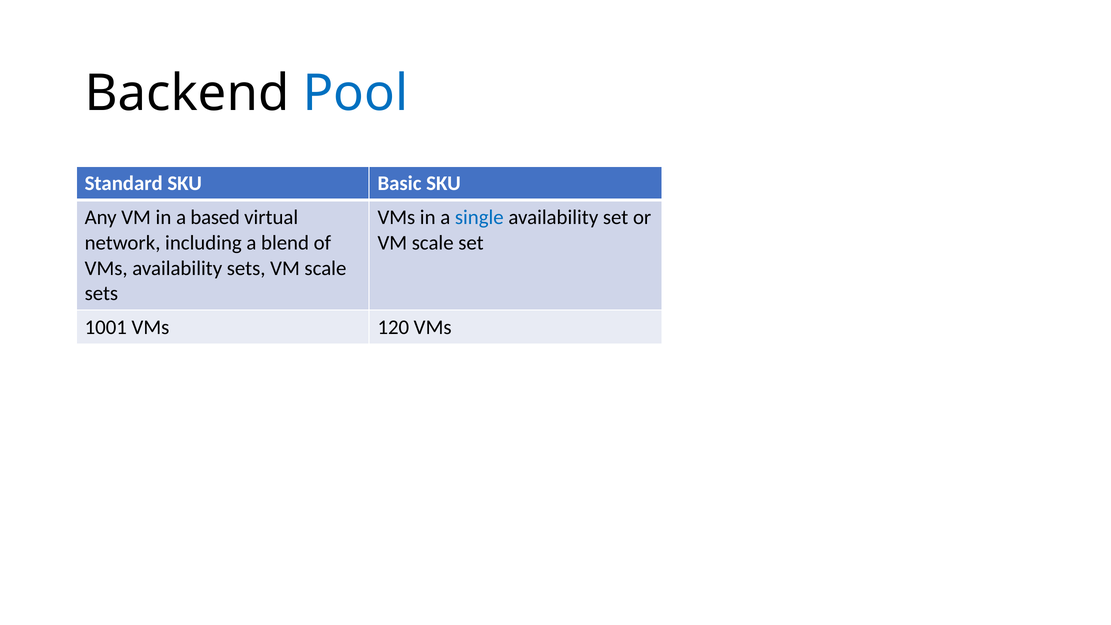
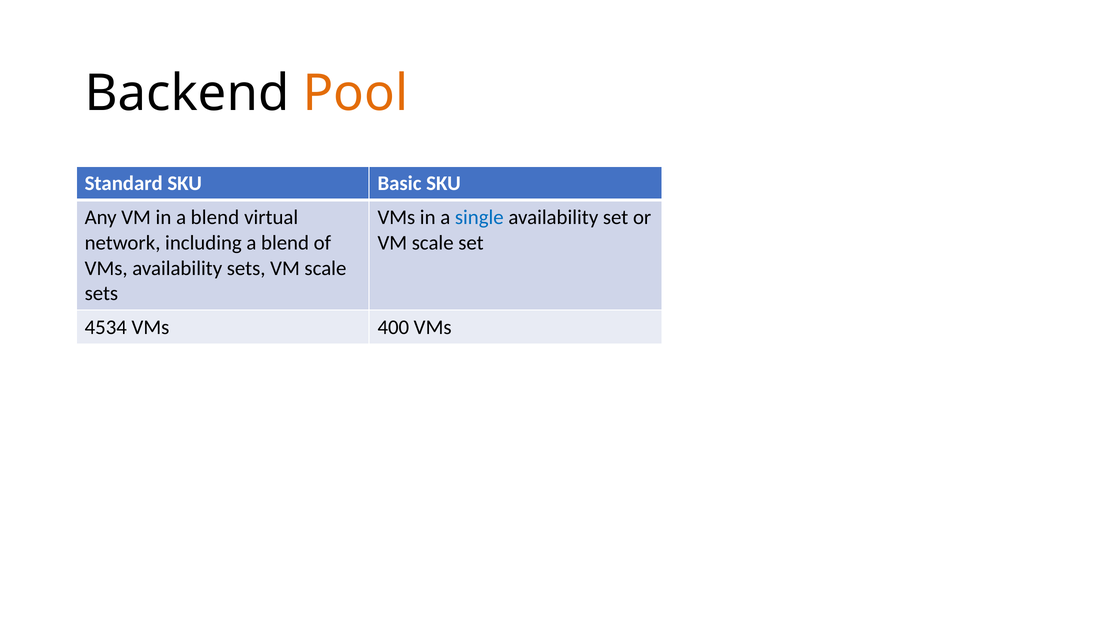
Pool colour: blue -> orange (355, 93)
in a based: based -> blend (215, 217)
1001: 1001 -> 4534 (106, 327)
120: 120 -> 400 (393, 327)
